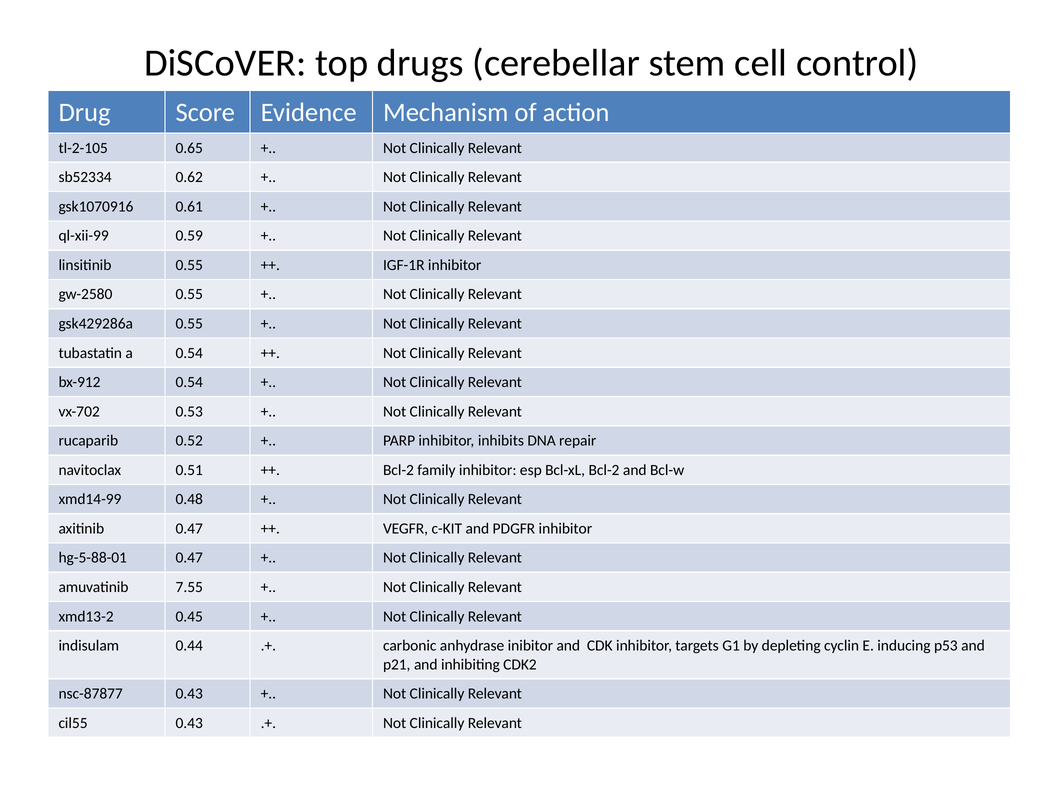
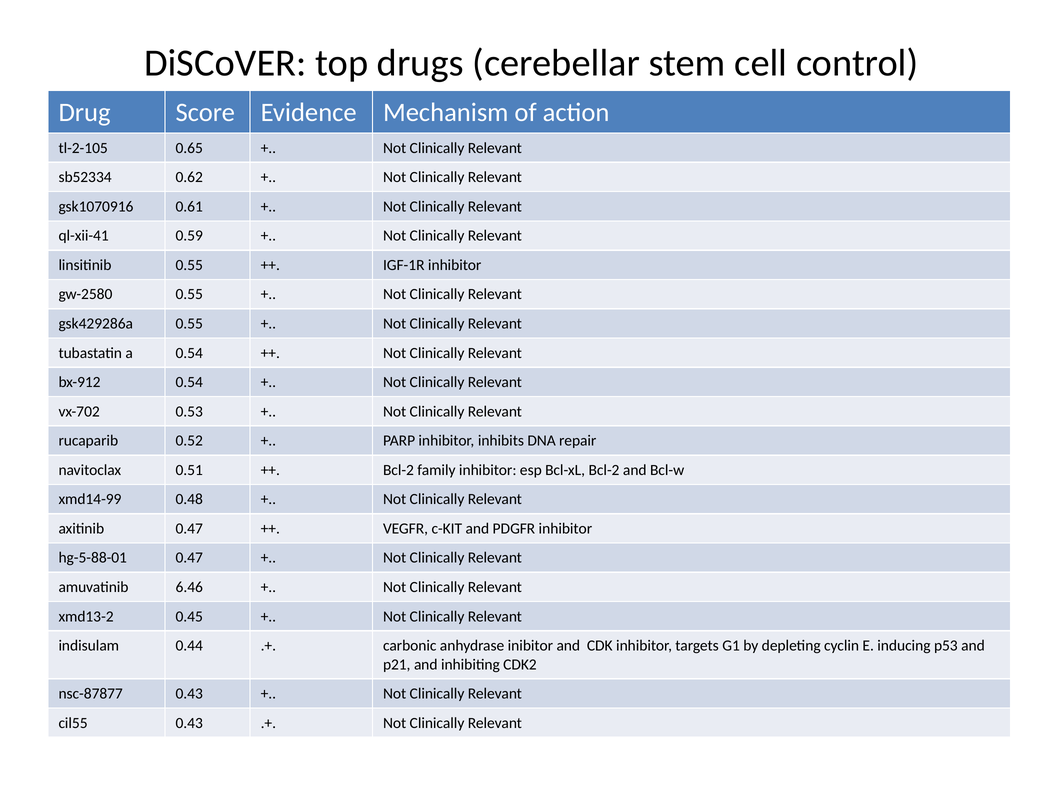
ql-xii-99: ql-xii-99 -> ql-xii-41 (84, 236)
7.55: 7.55 -> 6.46 (189, 587)
